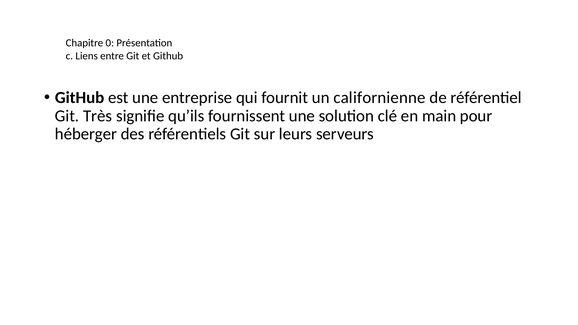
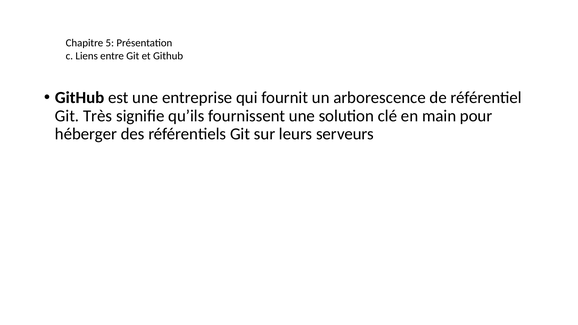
0: 0 -> 5 (110, 43)
californienne: californienne -> arborescence (380, 98)
